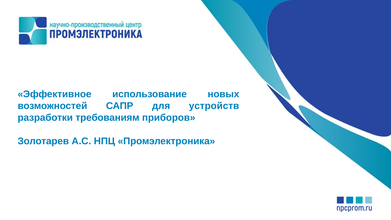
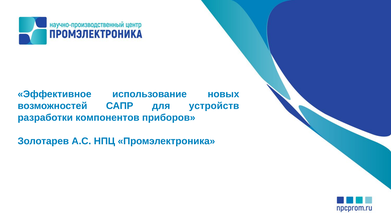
требованиям: требованиям -> компонентов (107, 118)
